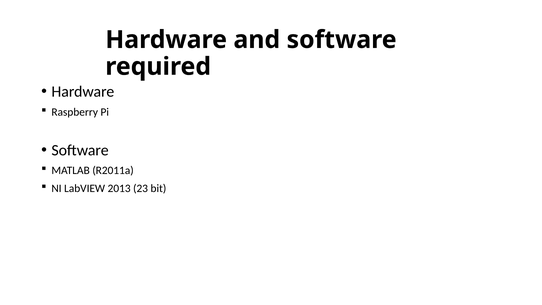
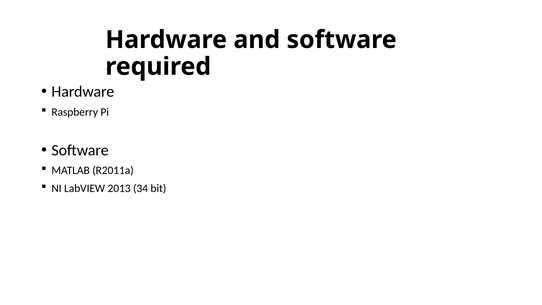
23: 23 -> 34 (141, 188)
